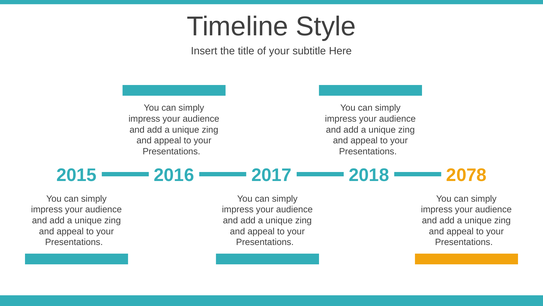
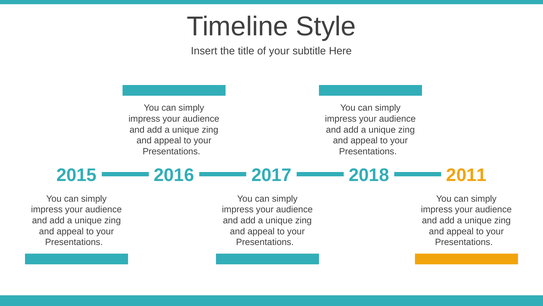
2078: 2078 -> 2011 (466, 175)
